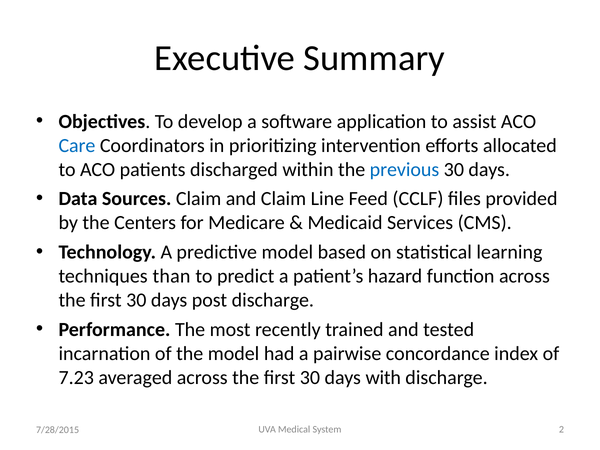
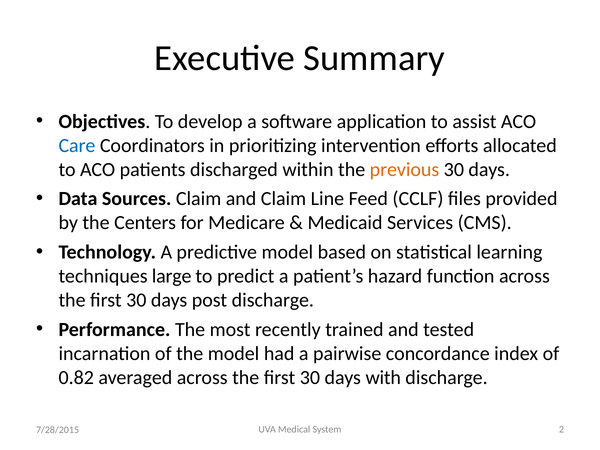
previous colour: blue -> orange (404, 169)
than: than -> large (172, 276)
7.23: 7.23 -> 0.82 (76, 377)
